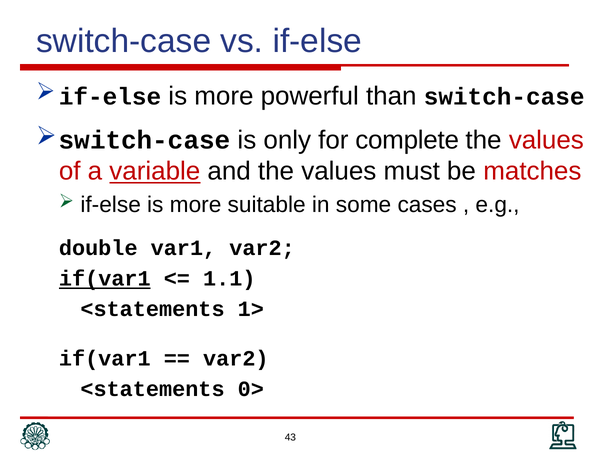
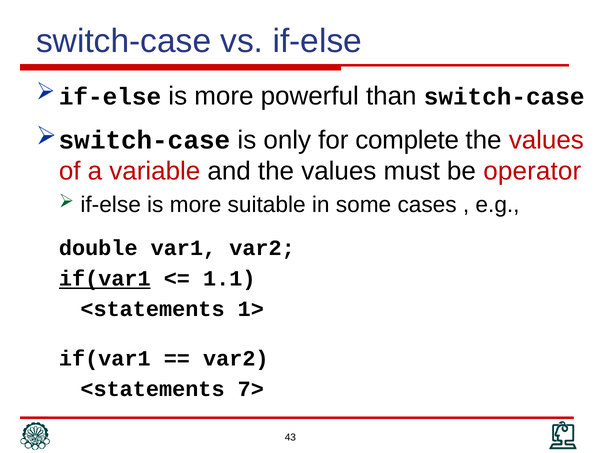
variable underline: present -> none (155, 171)
matches: matches -> operator (532, 171)
0>: 0> -> 7> (251, 389)
